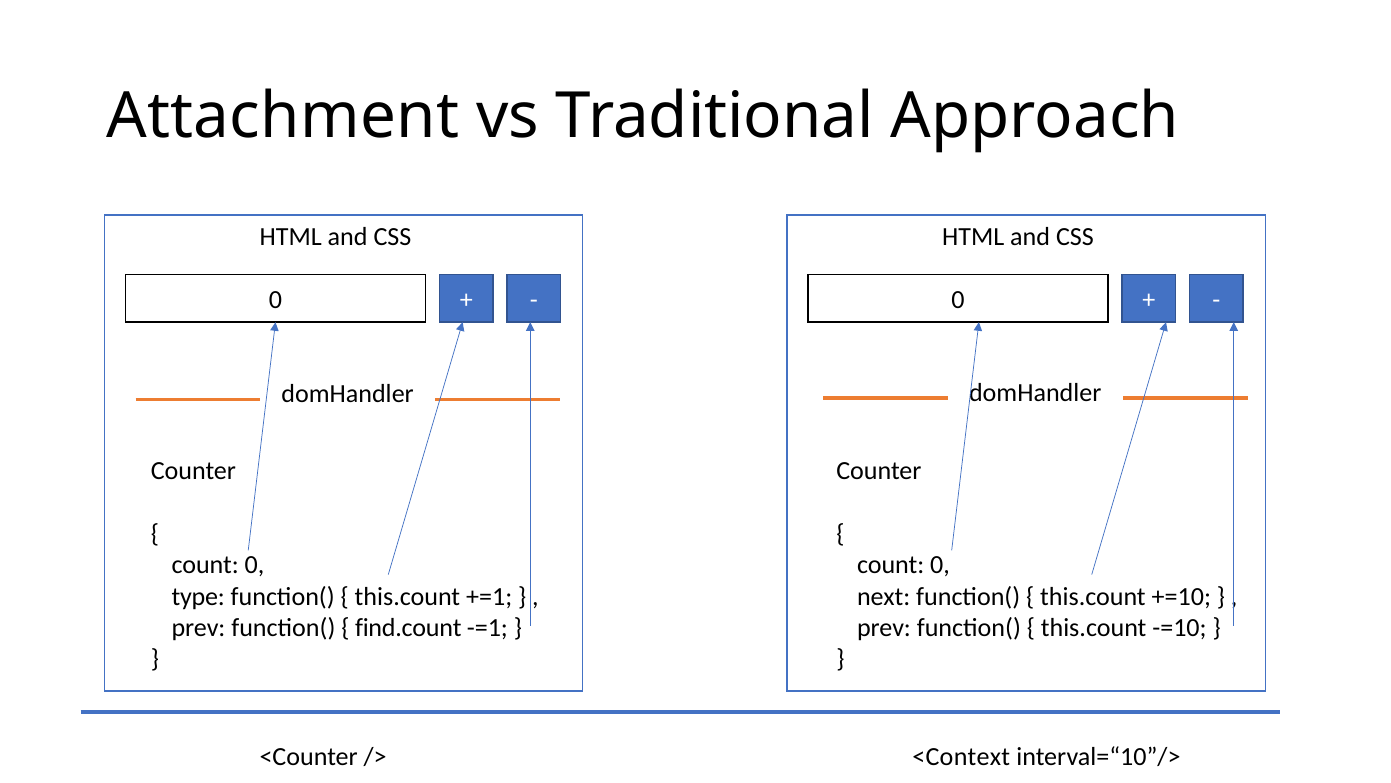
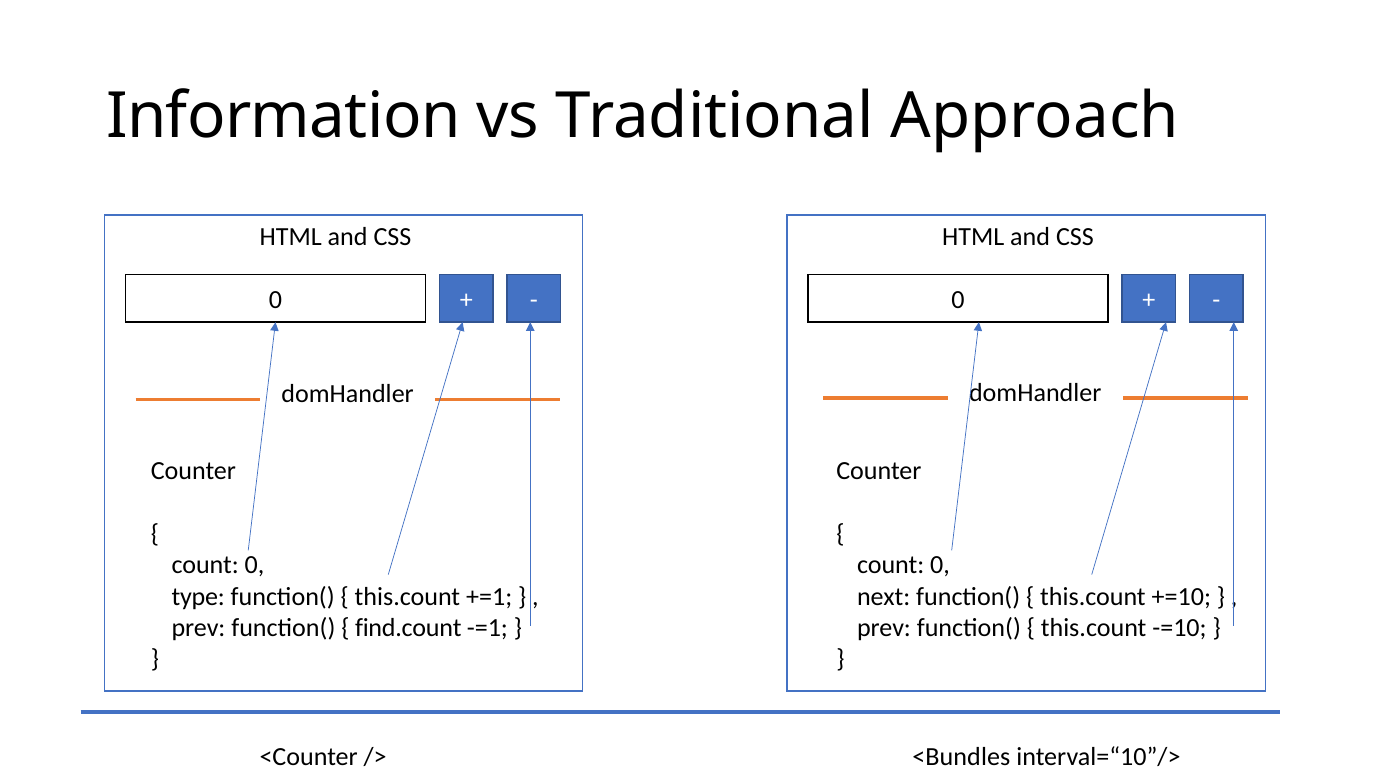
Attachment: Attachment -> Information (283, 117)
<Context: <Context -> <Bundles (961, 756)
